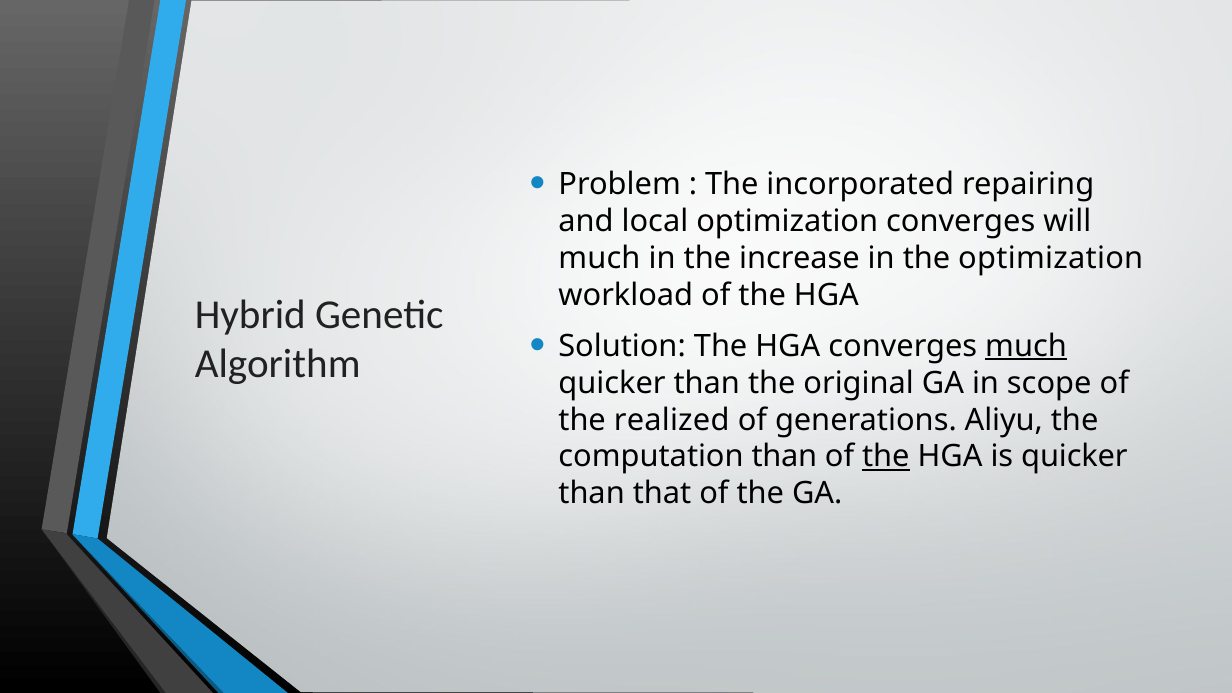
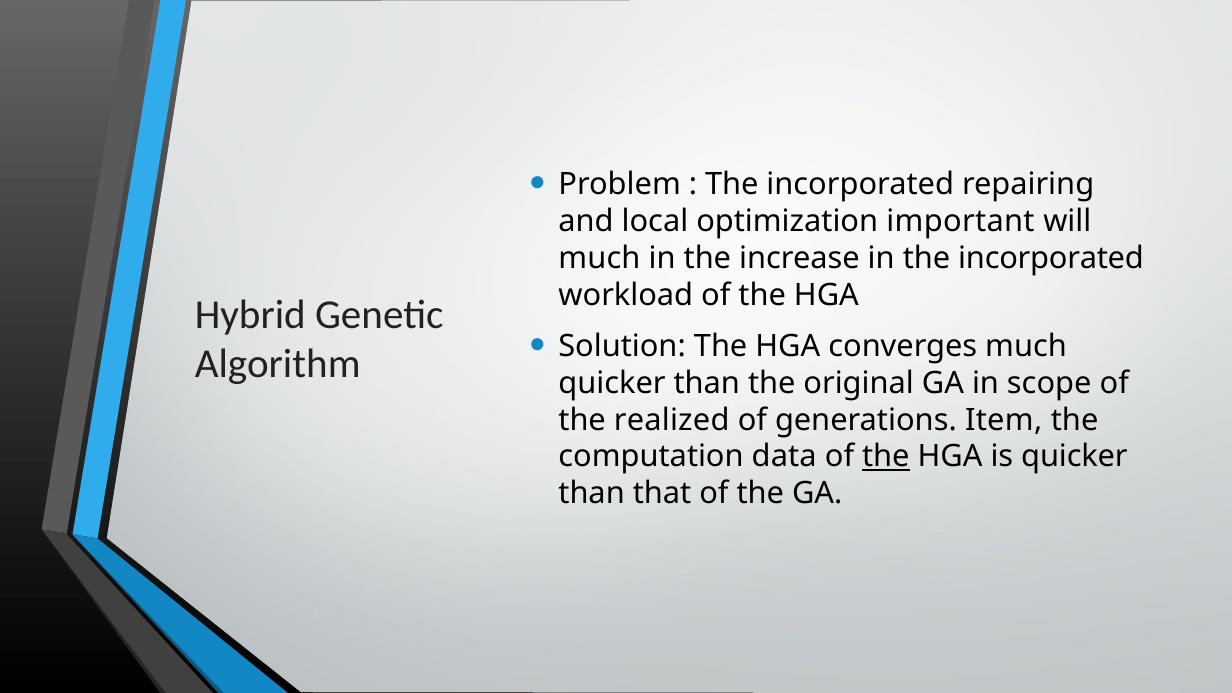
optimization converges: converges -> important (961, 221)
in the optimization: optimization -> incorporated (1051, 258)
much underline: present -> none (1026, 346)
Aliyu: Aliyu -> Item (1004, 420)
computation than: than -> data (784, 457)
